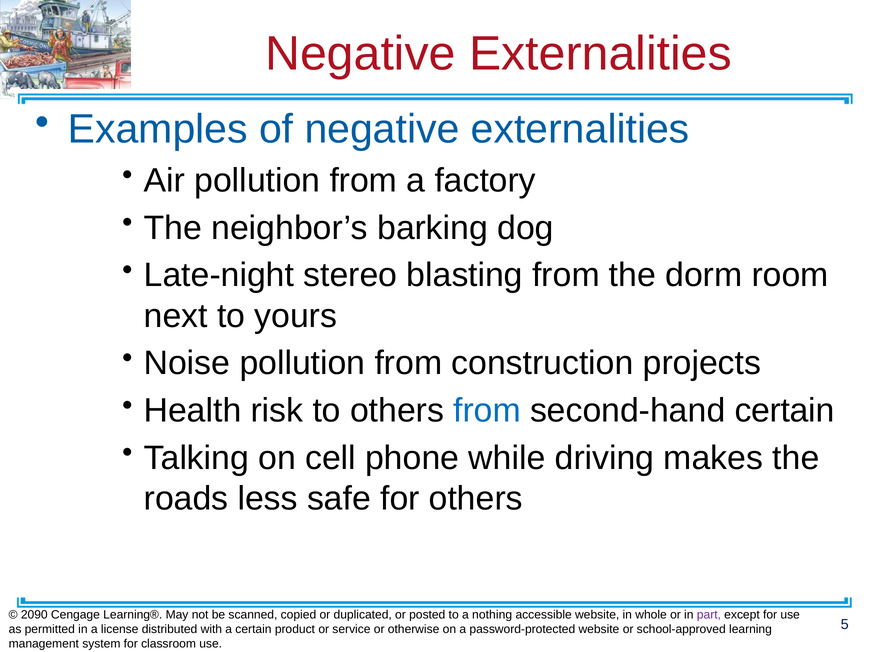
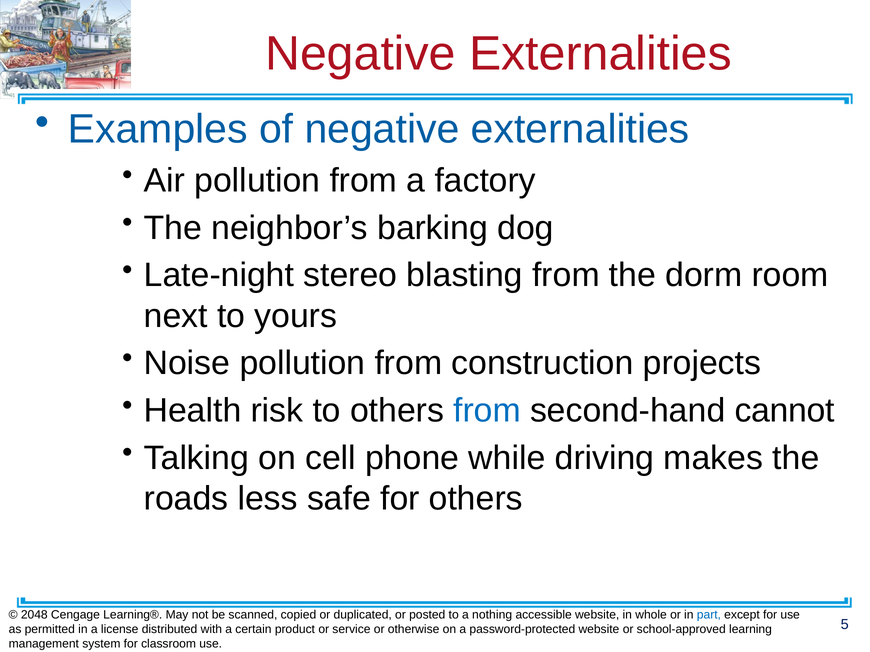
second-hand certain: certain -> cannot (785, 411)
2090: 2090 -> 2048 (34, 615)
part colour: purple -> blue (709, 615)
